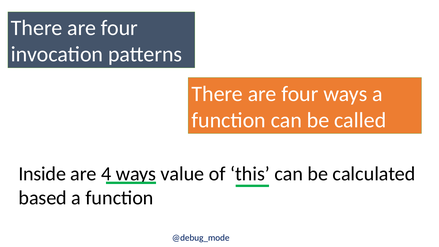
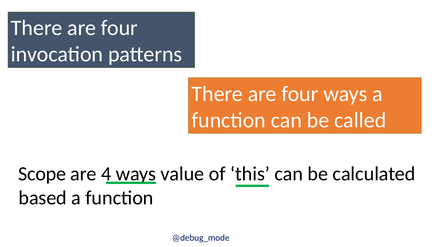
Inside: Inside -> Scope (42, 174)
